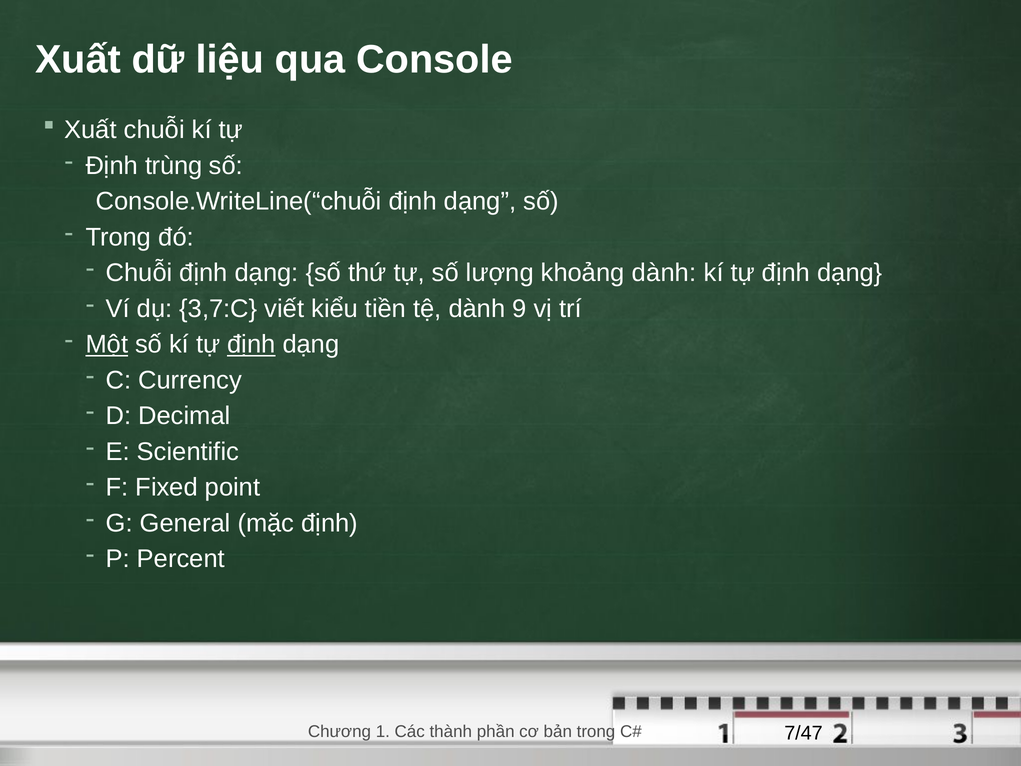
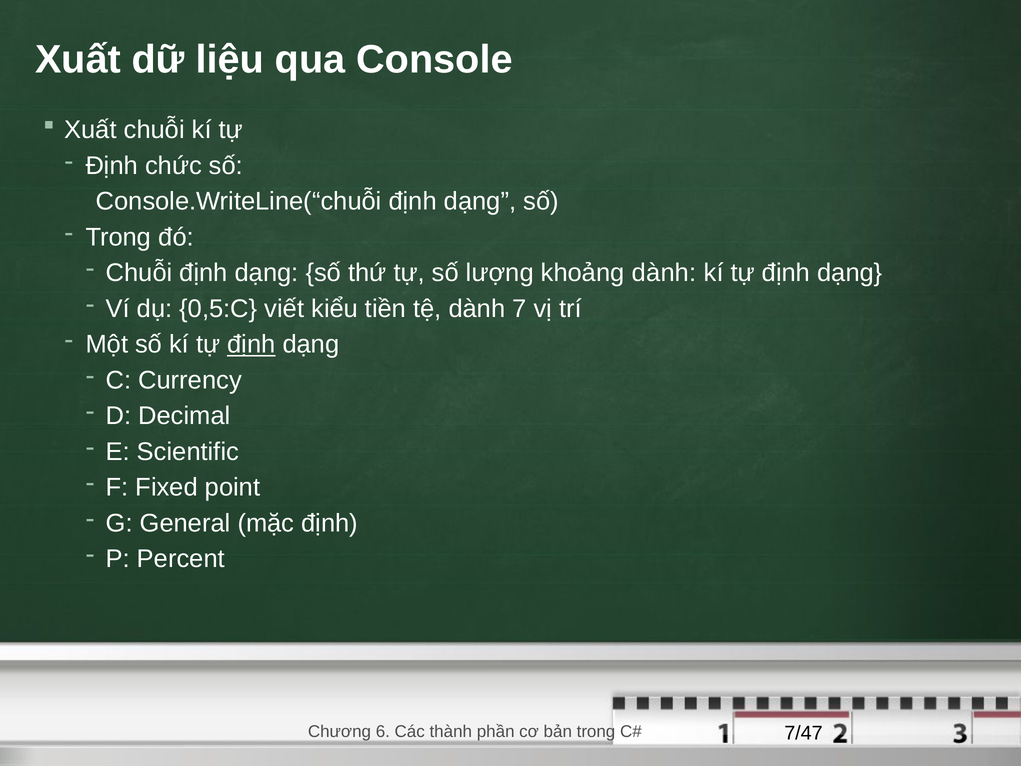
trùng: trùng -> chức (174, 166)
3,7:C: 3,7:C -> 0,5:C (218, 309)
9: 9 -> 7 (520, 309)
Một underline: present -> none (107, 344)
1: 1 -> 6 (383, 731)
